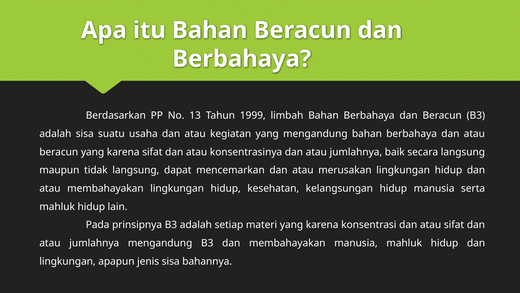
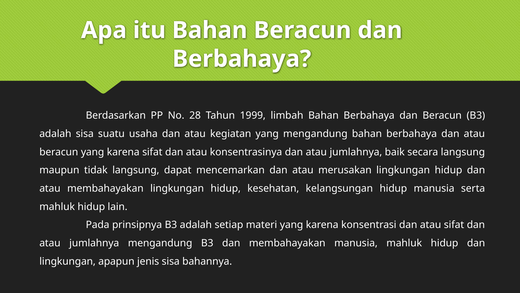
13: 13 -> 28 (195, 115)
